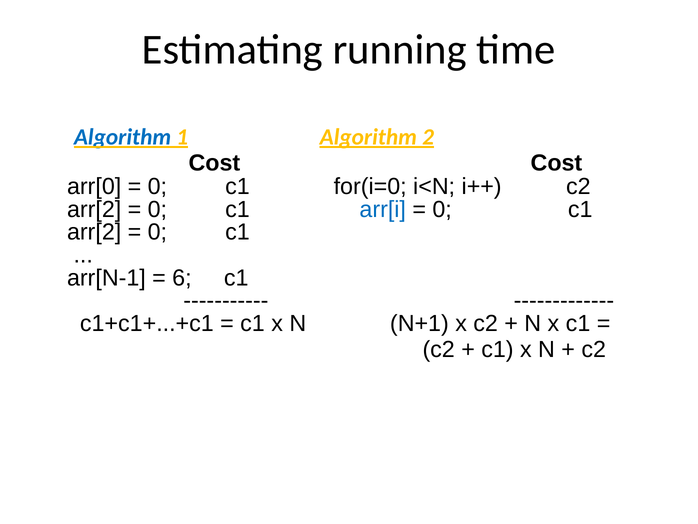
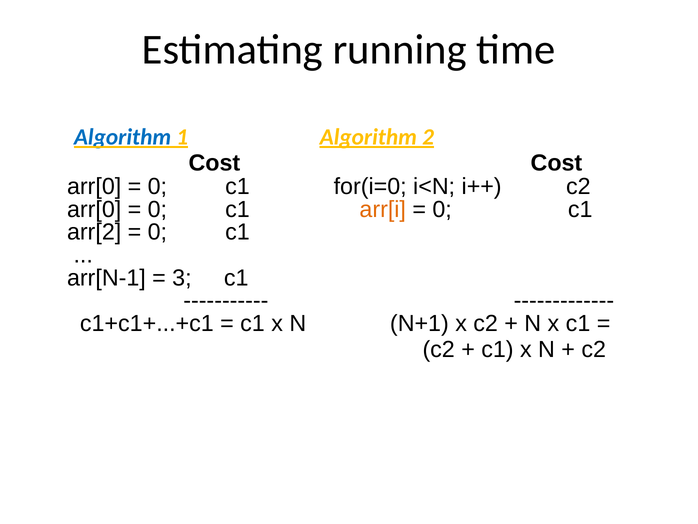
arr[2: arr[2 -> arr[0 (94, 209)
arr[i colour: blue -> orange (383, 209)
6: 6 -> 3 (182, 278)
